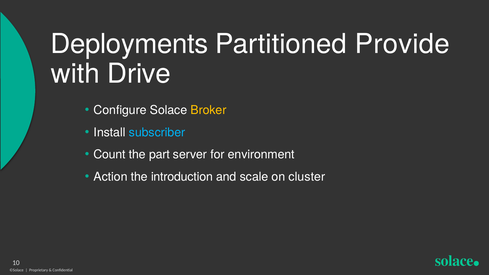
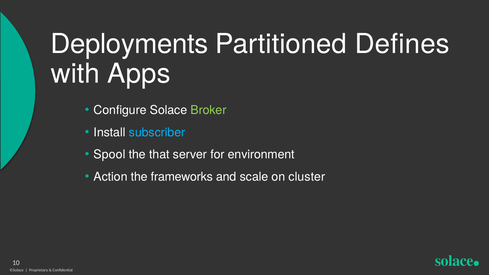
Provide: Provide -> Defines (402, 44)
Drive: Drive -> Apps (139, 74)
Broker colour: yellow -> light green (209, 110)
Count: Count -> Spool (110, 155)
part: part -> that (159, 155)
introduction: introduction -> frameworks (182, 177)
